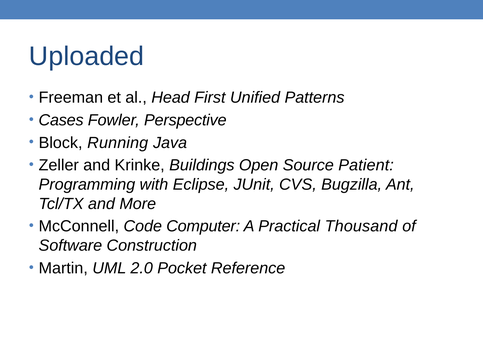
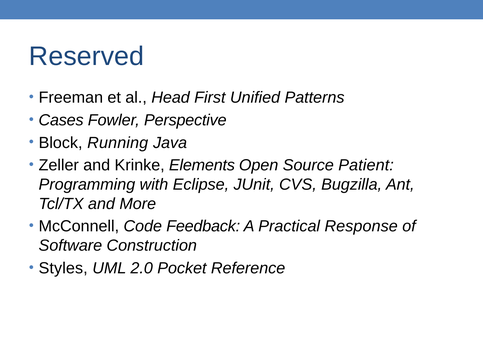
Uploaded: Uploaded -> Reserved (87, 56)
Buildings: Buildings -> Elements (202, 165)
Computer: Computer -> Feedback (203, 227)
Thousand: Thousand -> Response (361, 227)
Martin: Martin -> Styles (63, 268)
